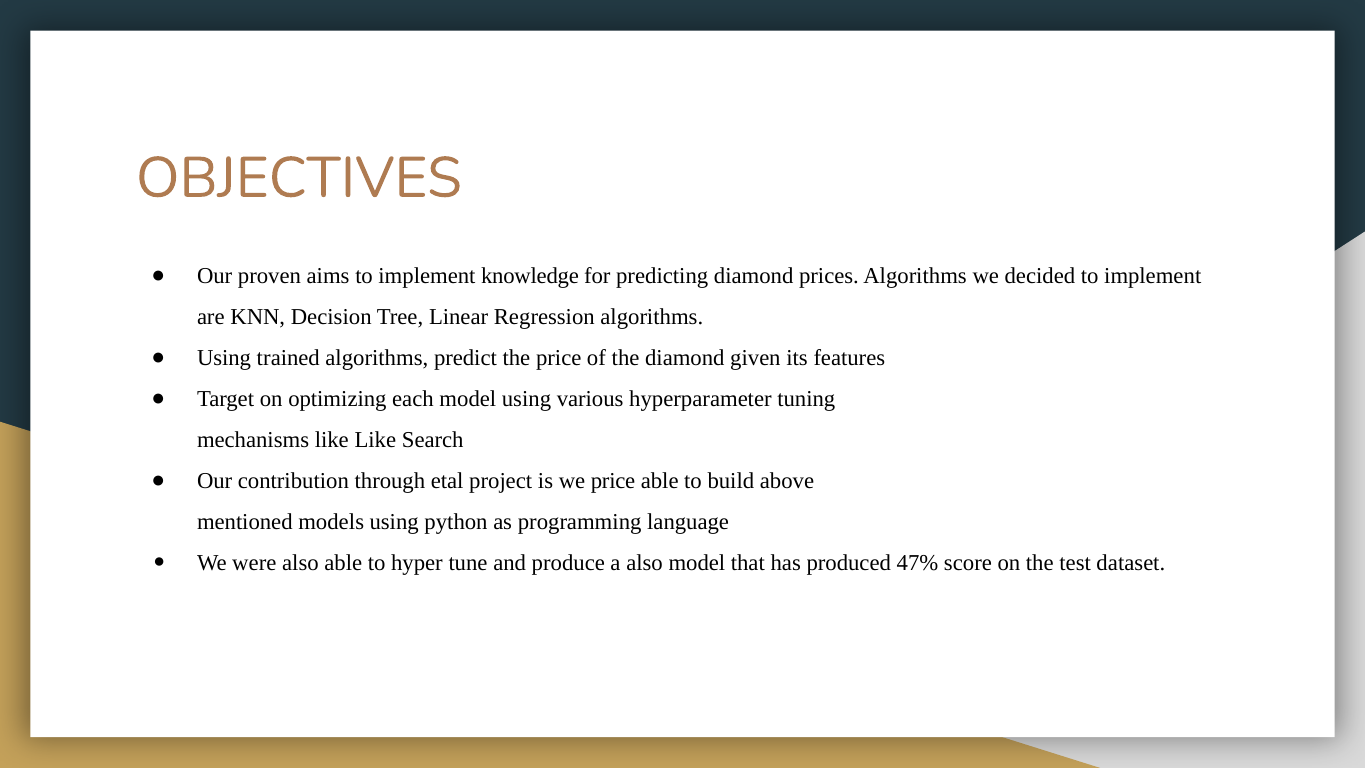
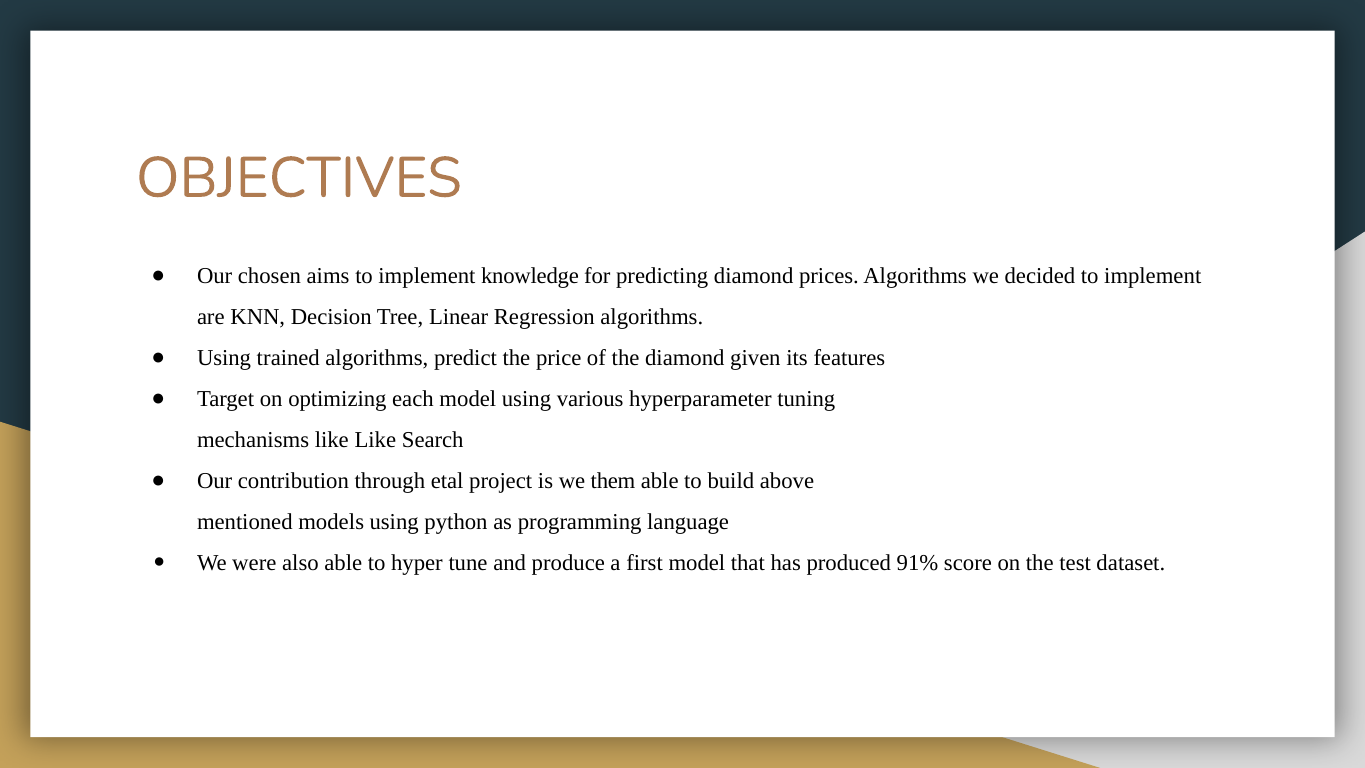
proven: proven -> chosen (269, 276)
we price: price -> them (613, 481)
a also: also -> first (645, 563)
47%: 47% -> 91% (918, 563)
